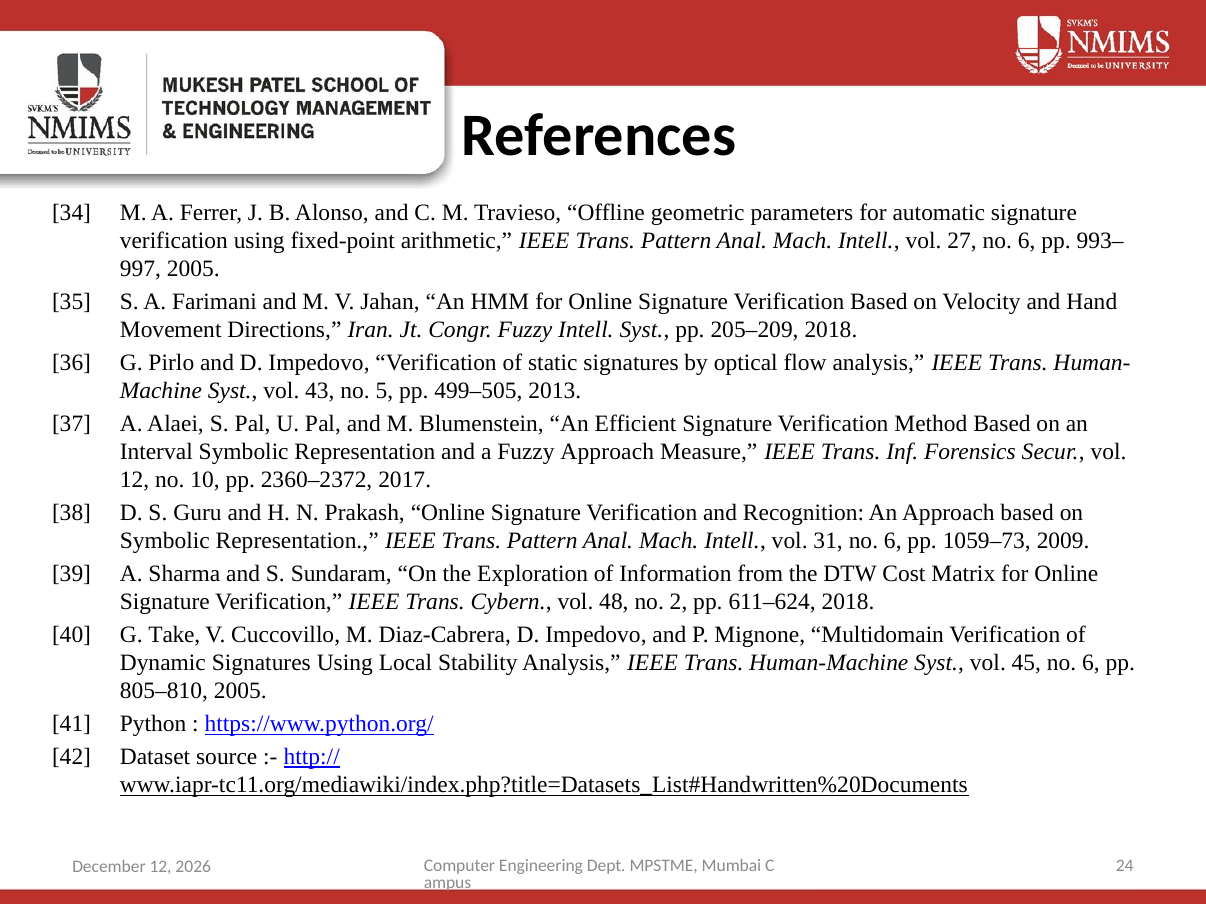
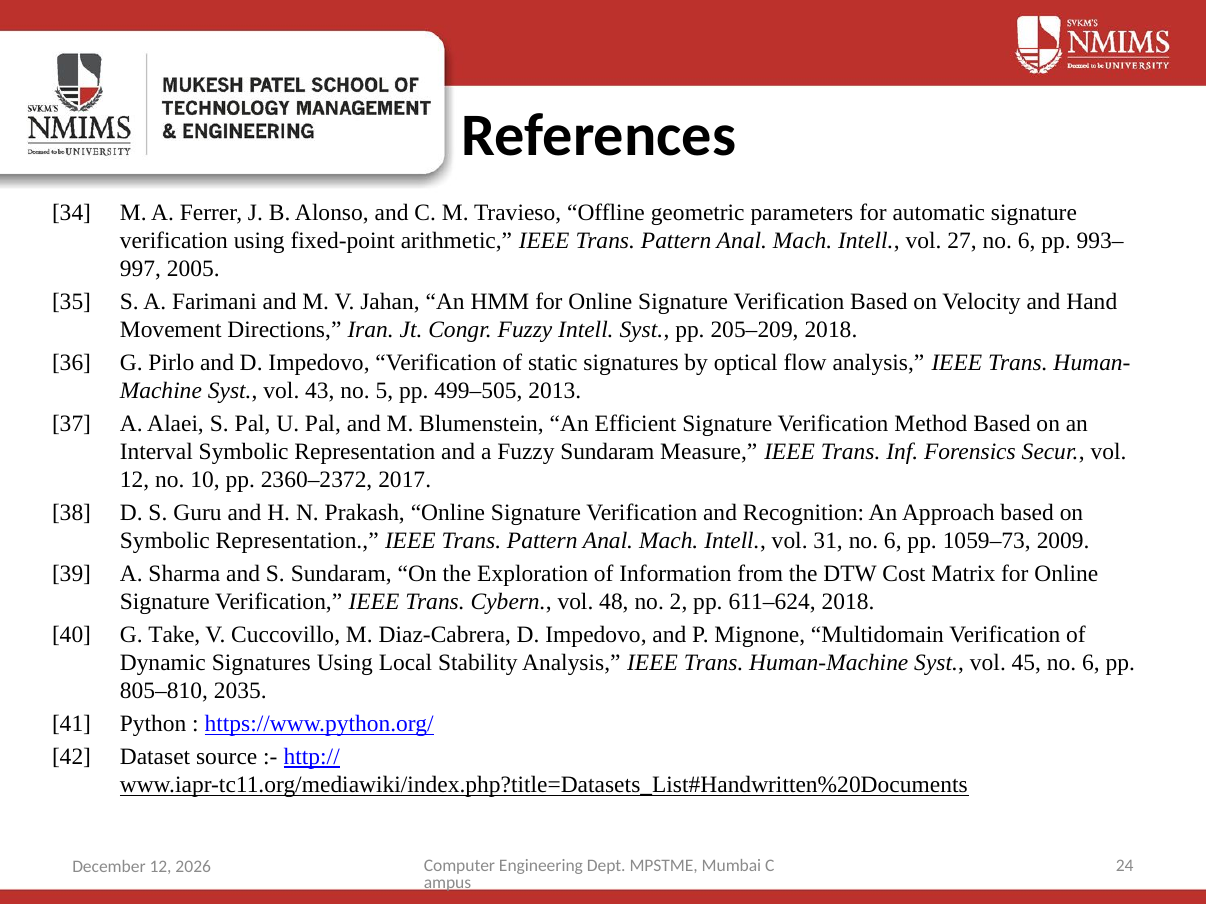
Fuzzy Approach: Approach -> Sundaram (607, 452)
805–810 2005: 2005 -> 2035 (240, 691)
